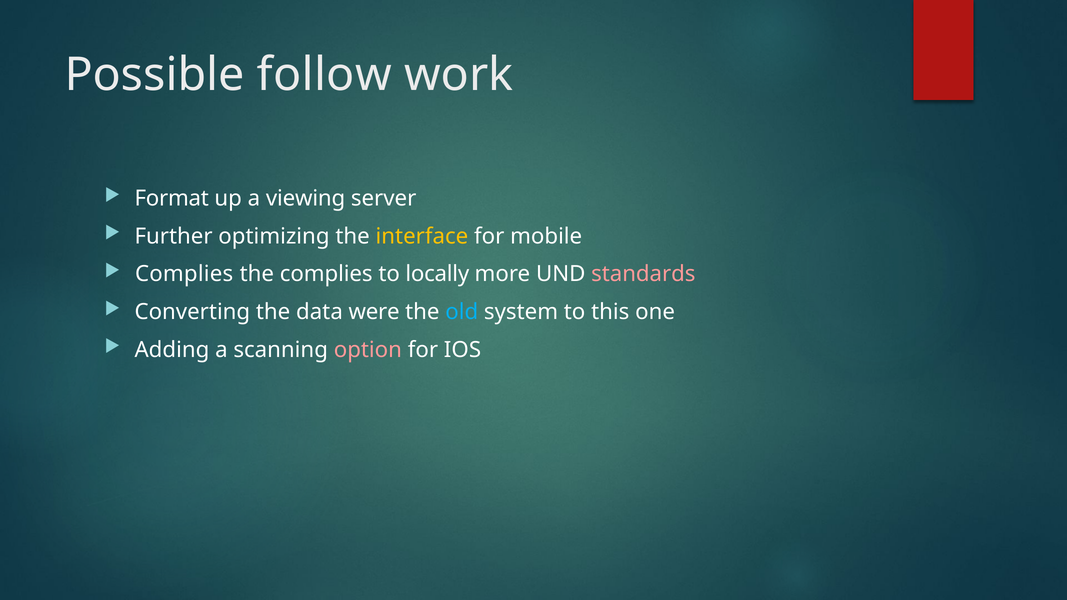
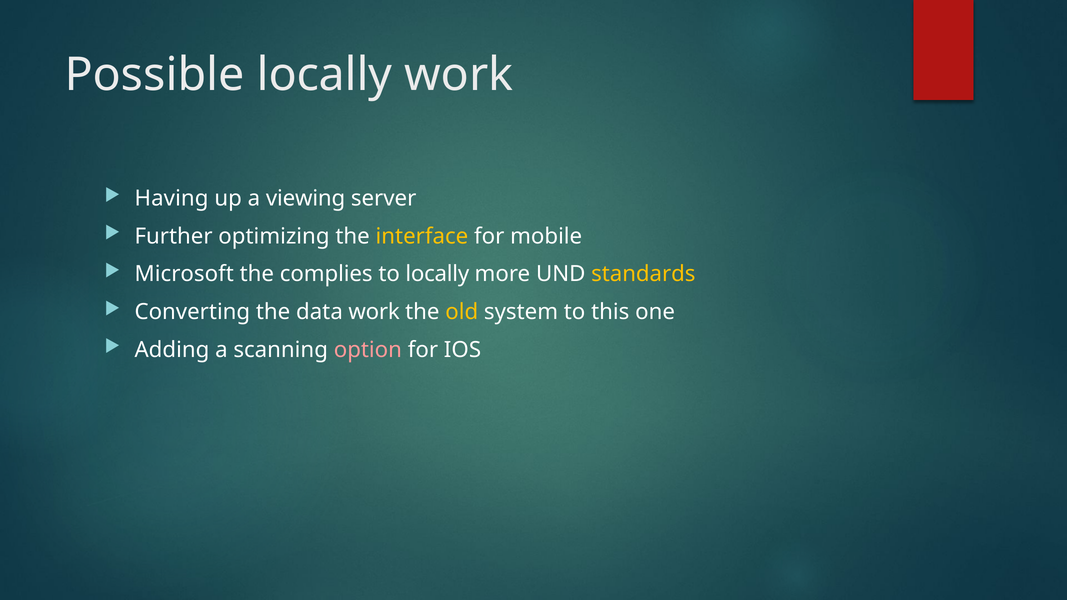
Possible follow: follow -> locally (325, 75)
Format: Format -> Having (172, 199)
Complies: Complies -> Microsoft (184, 274)
standards colour: pink -> yellow (643, 274)
data were: were -> work (374, 312)
old colour: light blue -> yellow (462, 312)
